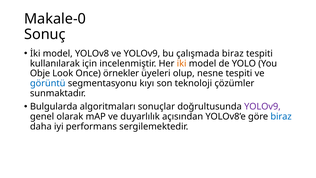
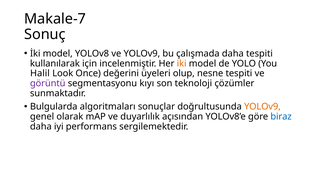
Makale-0: Makale-0 -> Makale-7 (55, 19)
çalışmada biraz: biraz -> daha (233, 53)
Obje: Obje -> Halil (40, 73)
örnekler: örnekler -> değerini (121, 73)
görüntü colour: blue -> purple (48, 83)
YOLOv9 colour: purple -> orange (262, 106)
